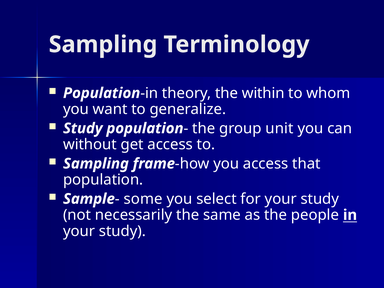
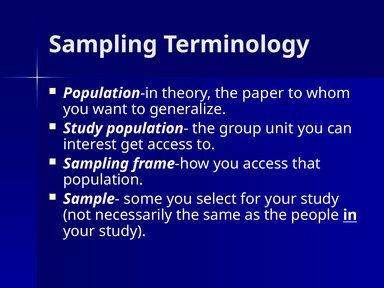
within: within -> paper (263, 93)
without: without -> interest (90, 144)
